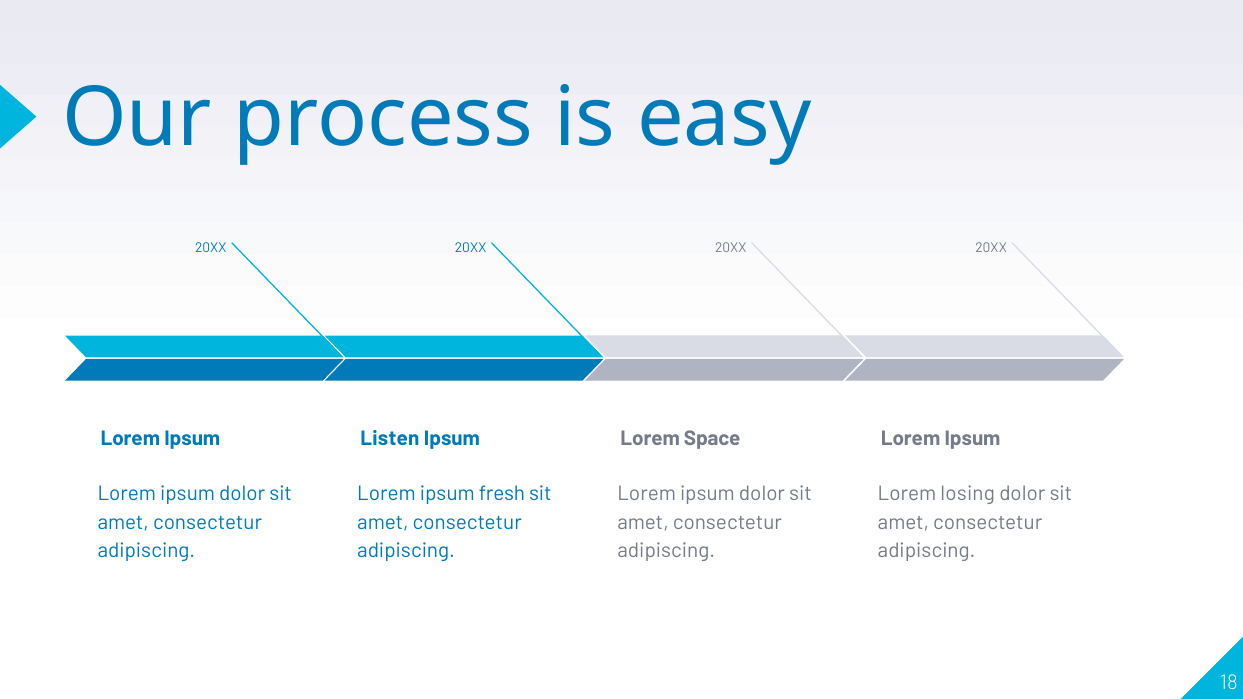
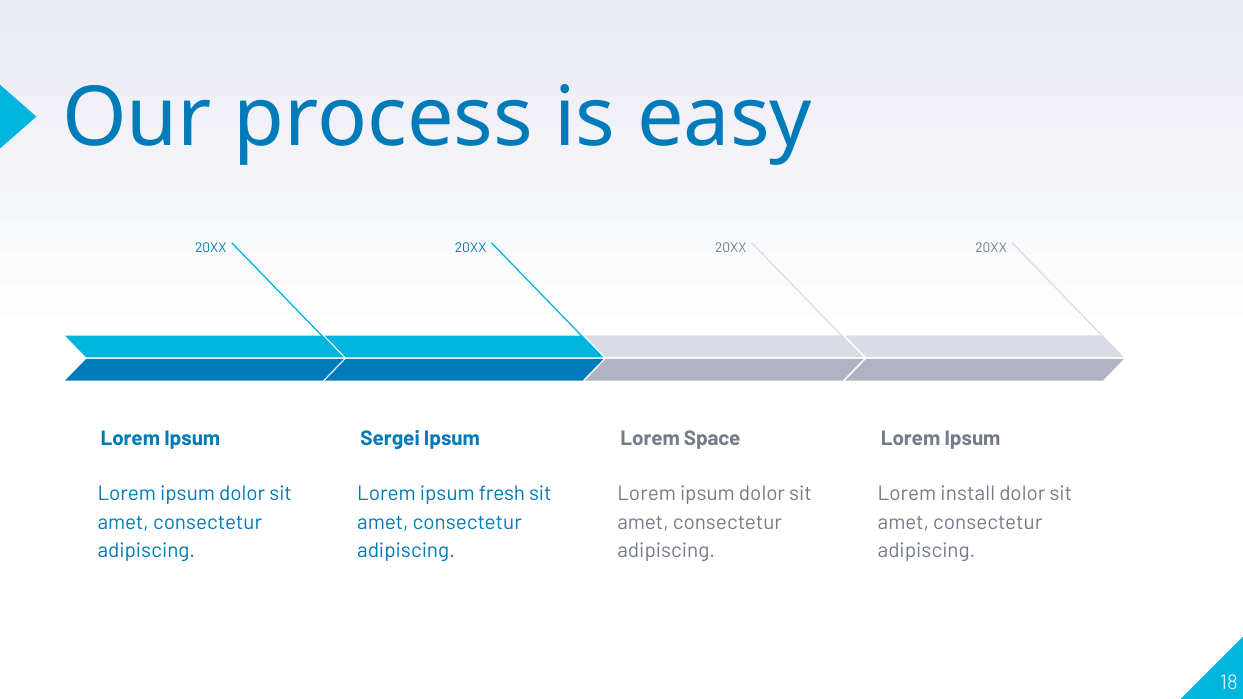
Listen: Listen -> Sergei (390, 439)
losing: losing -> install (968, 494)
